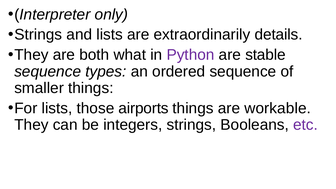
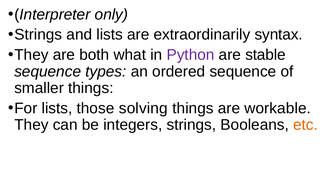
details: details -> syntax (279, 35)
airports: airports -> solving (143, 108)
etc colour: purple -> orange (306, 125)
